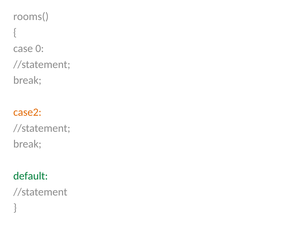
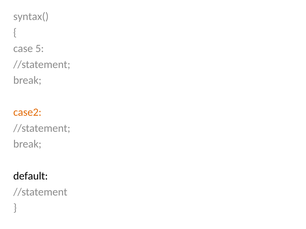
rooms(: rooms( -> syntax( (31, 17)
0: 0 -> 5 (40, 49)
default colour: green -> black (31, 176)
